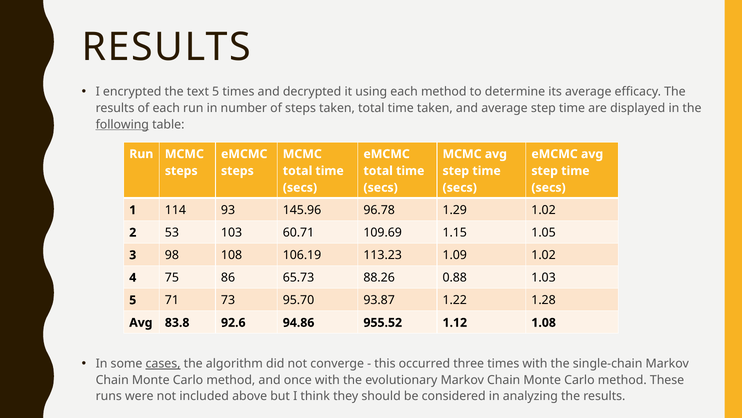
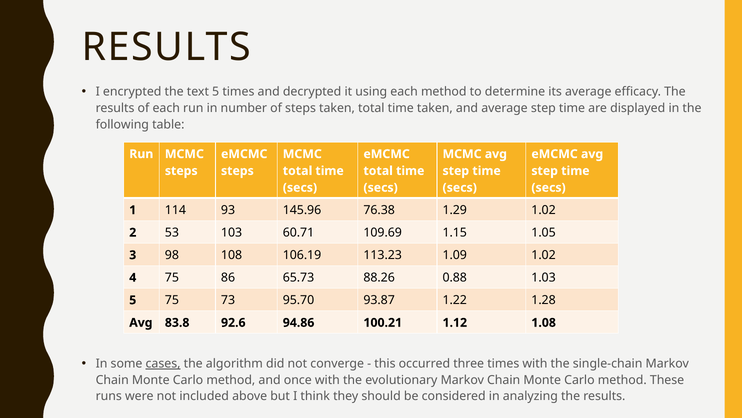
following underline: present -> none (122, 124)
96.78: 96.78 -> 76.38 (379, 210)
5 71: 71 -> 75 (172, 300)
955.52: 955.52 -> 100.21 (383, 322)
